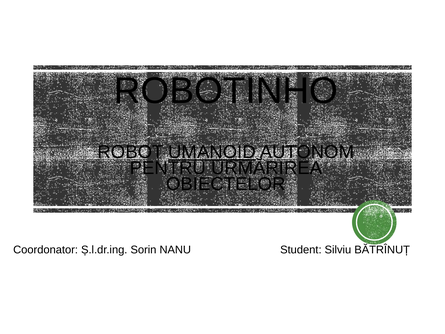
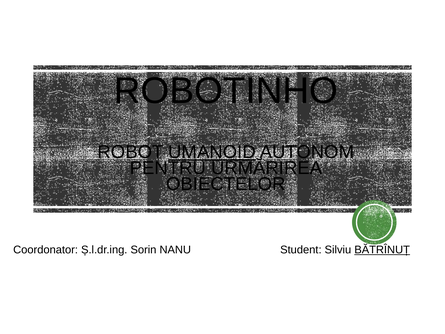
BĂTRÎNUȚ underline: none -> present (382, 250)
